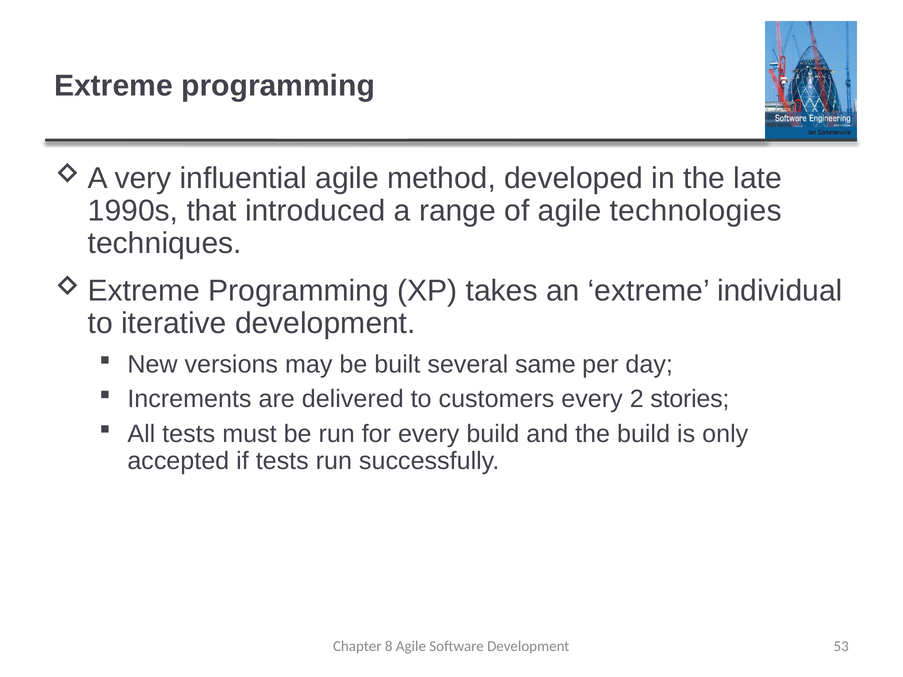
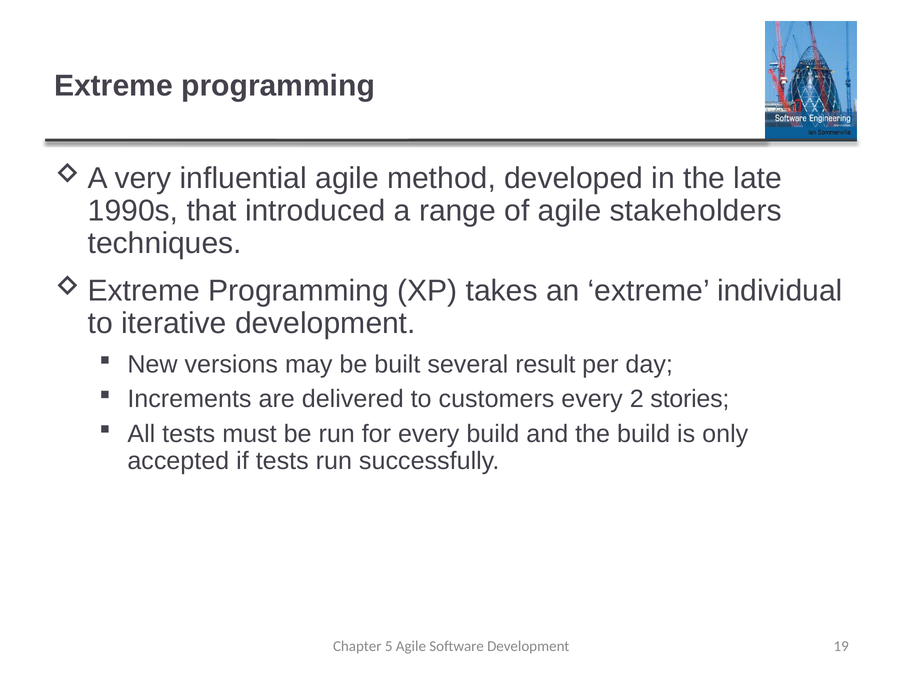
technologies: technologies -> stakeholders (696, 211)
same: same -> result (545, 365)
8: 8 -> 5 (389, 647)
53: 53 -> 19 (841, 647)
